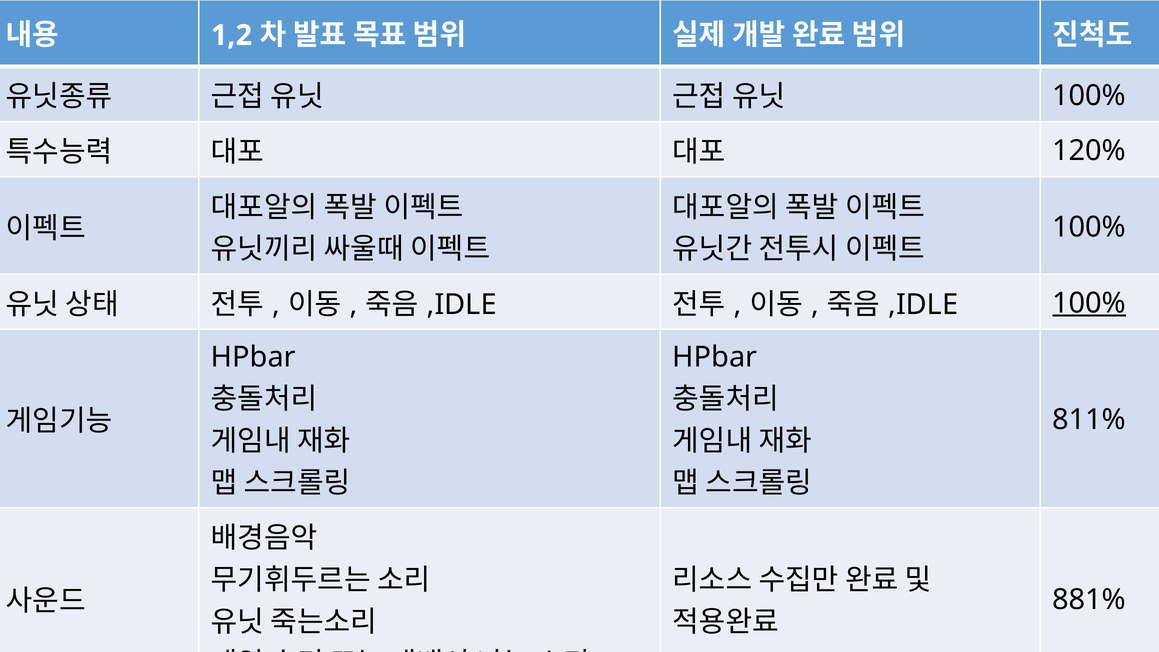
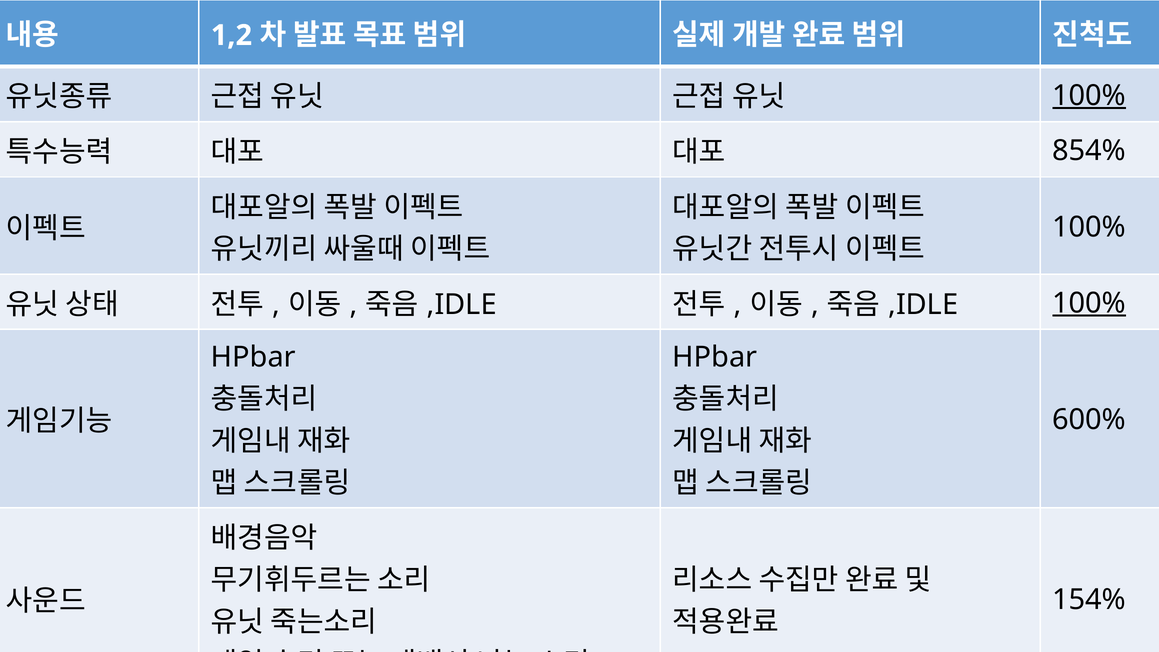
100% underline: none -> present (1089, 95)
120%: 120% -> 854% (1089, 151)
811%: 811% -> 600% (1089, 420)
881%: 881% -> 154% (1089, 600)
